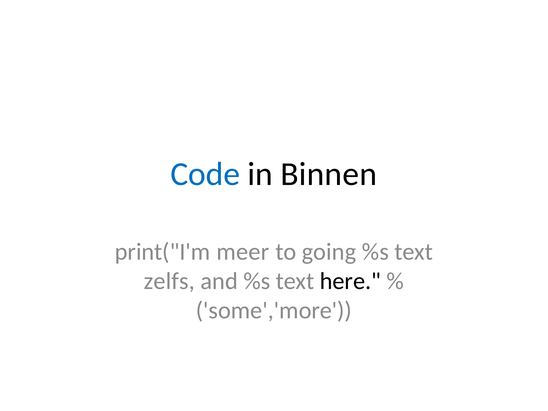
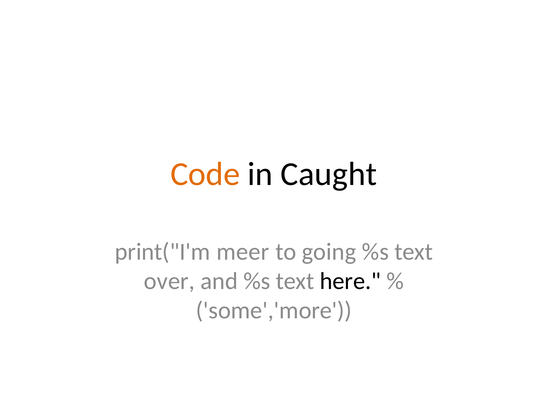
Code colour: blue -> orange (205, 174)
Binnen: Binnen -> Caught (329, 174)
zelfs: zelfs -> over (169, 281)
